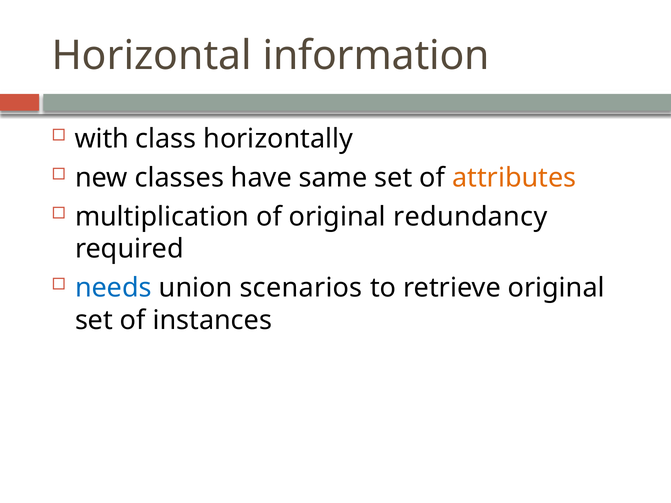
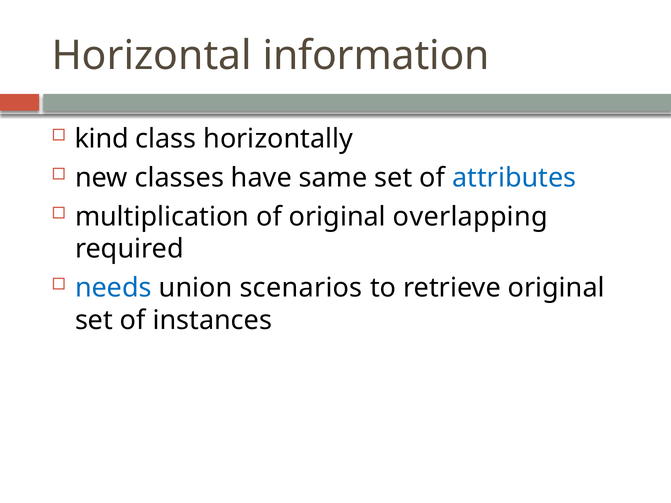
with: with -> kind (102, 139)
attributes colour: orange -> blue (514, 178)
redundancy: redundancy -> overlapping (470, 217)
